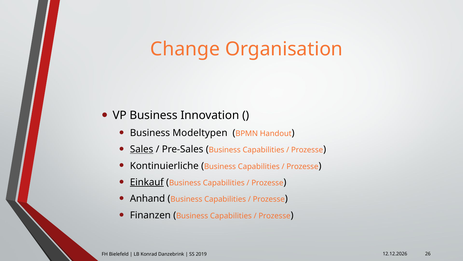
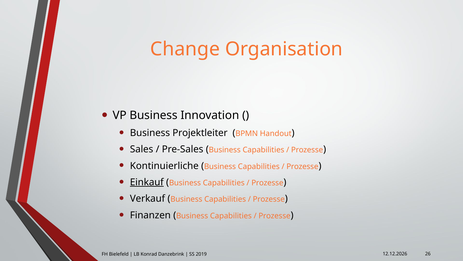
Modeltypen: Modeltypen -> Projektleiter (200, 133)
Sales underline: present -> none (142, 149)
Anhand: Anhand -> Verkauf (147, 198)
